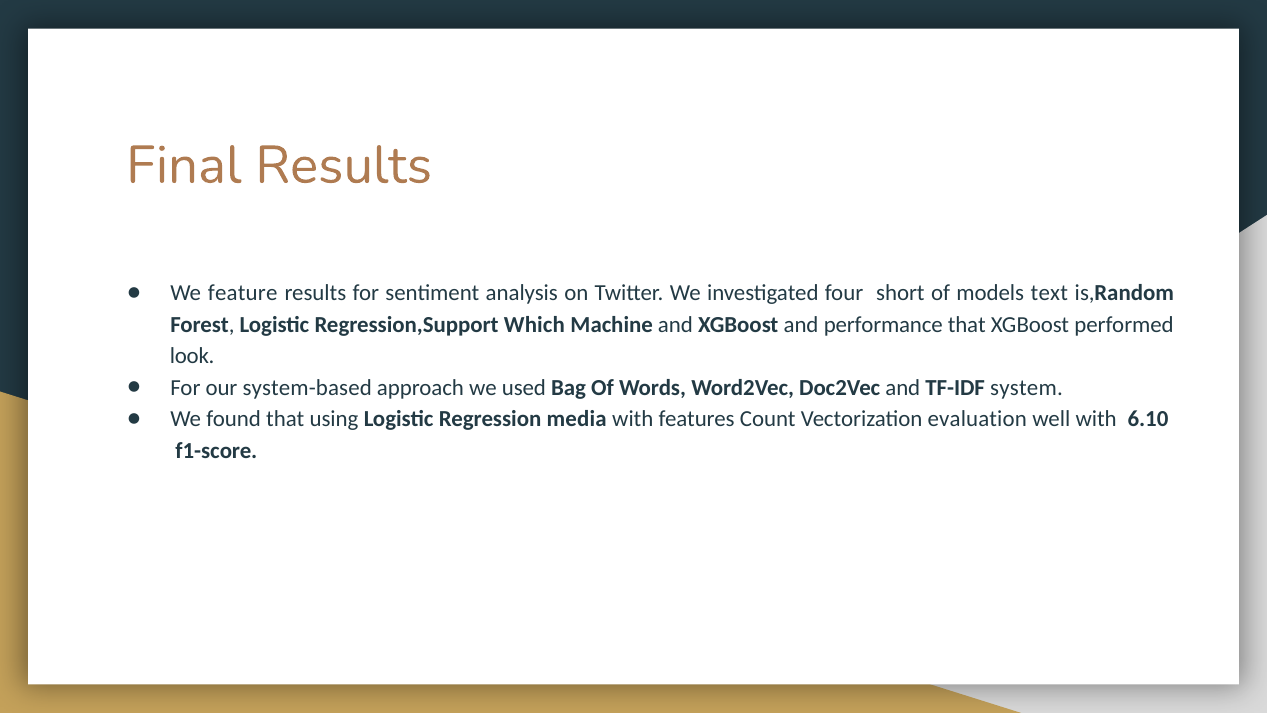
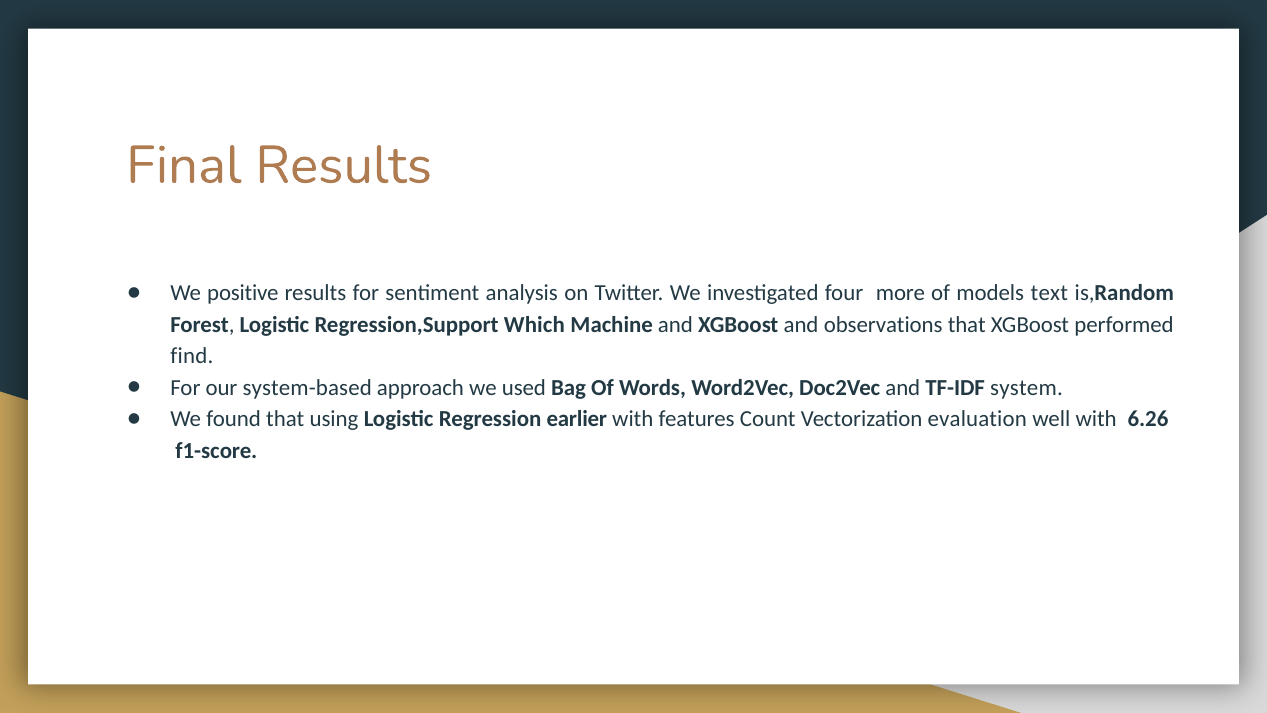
feature: feature -> positive (243, 293)
short: short -> more (900, 293)
performance: performance -> observations (883, 324)
look: look -> find (192, 356)
media: media -> earlier (577, 419)
6.10: 6.10 -> 6.26 (1148, 419)
